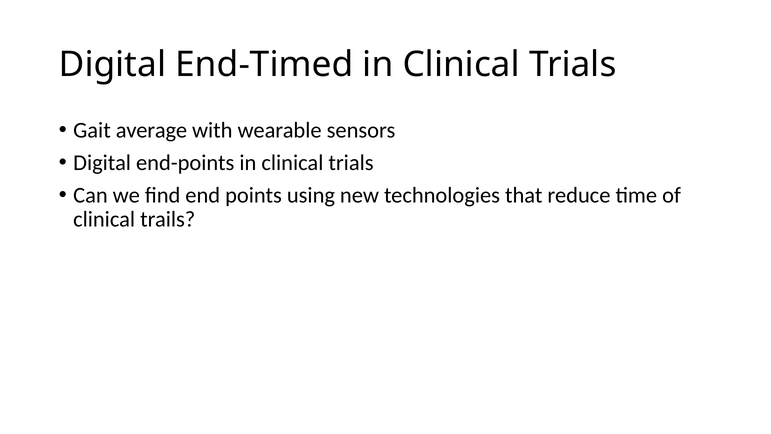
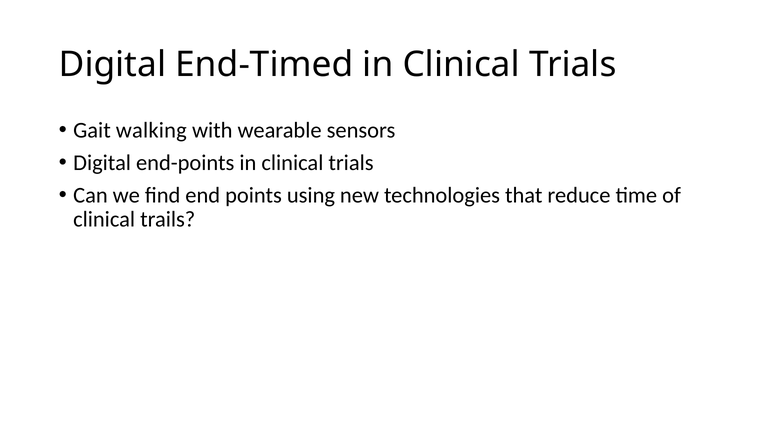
average: average -> walking (151, 130)
